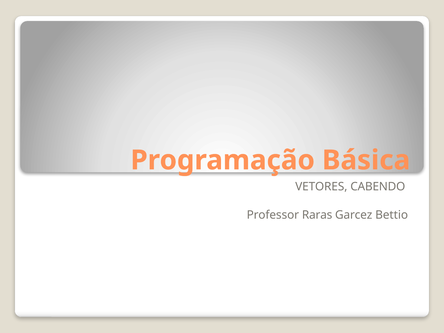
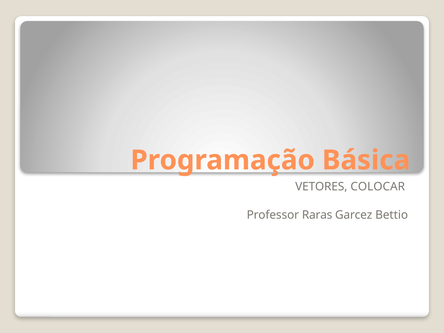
CABENDO: CABENDO -> COLOCAR (378, 187)
